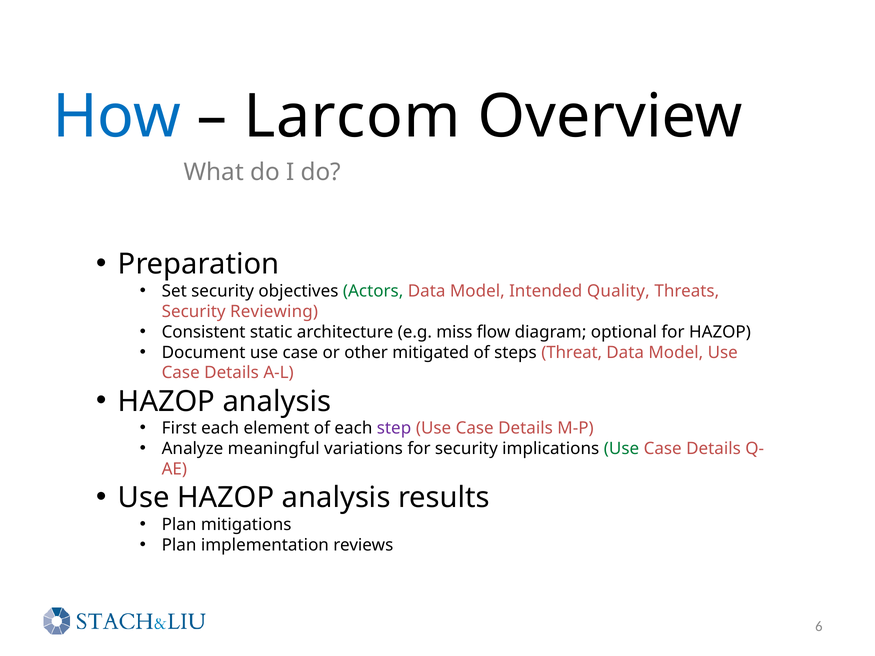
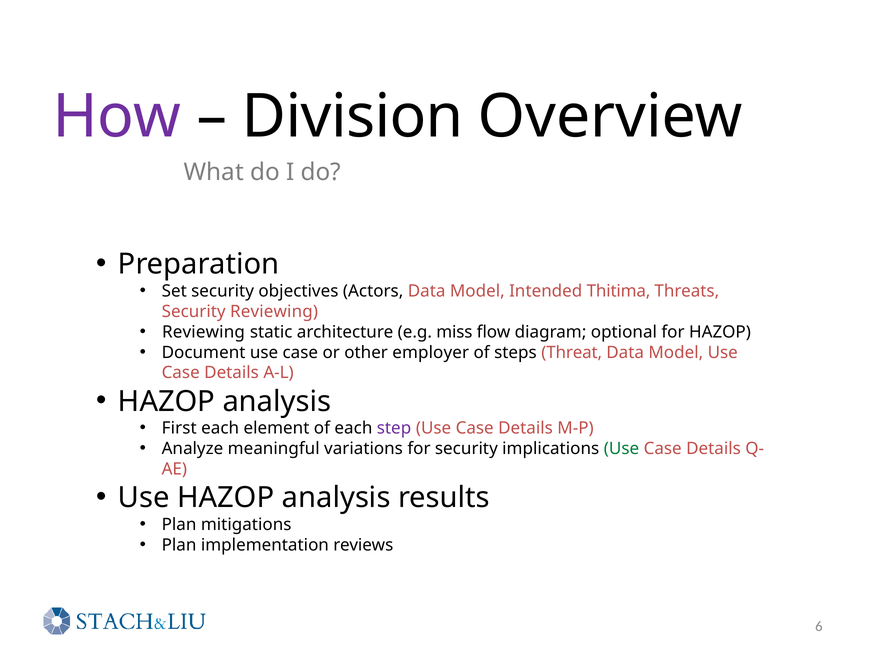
How colour: blue -> purple (117, 117)
Larcom: Larcom -> Division (353, 117)
Actors colour: green -> black (373, 291)
Quality: Quality -> Thitima (619, 291)
Consistent: Consistent -> Reviewing (203, 332)
mitigated: mitigated -> employer (431, 353)
